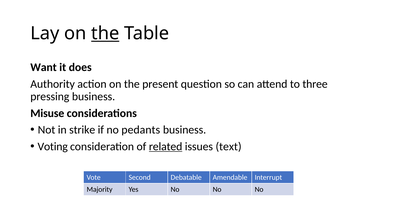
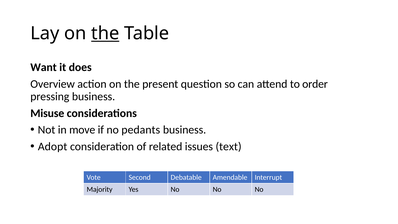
Authority: Authority -> Overview (53, 84)
three: three -> order (315, 84)
strike: strike -> move (82, 130)
Voting: Voting -> Adopt (53, 146)
related underline: present -> none (166, 146)
